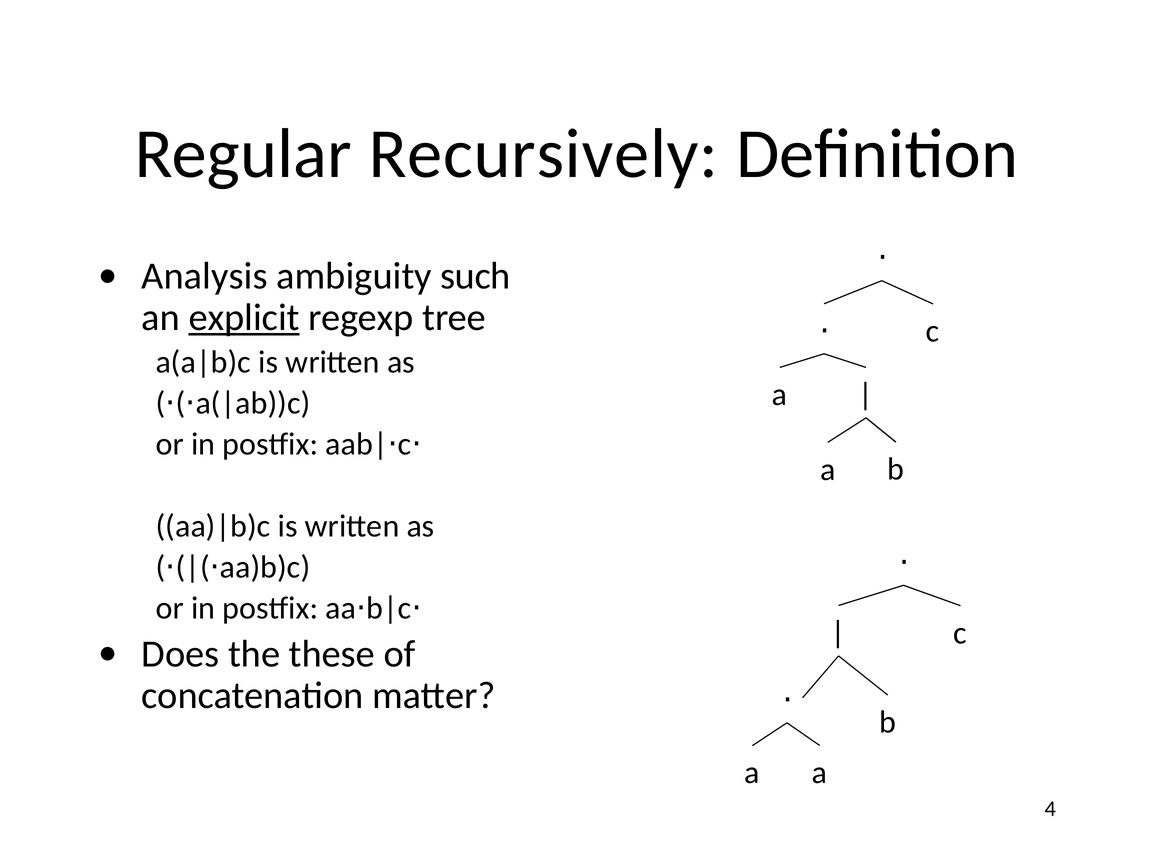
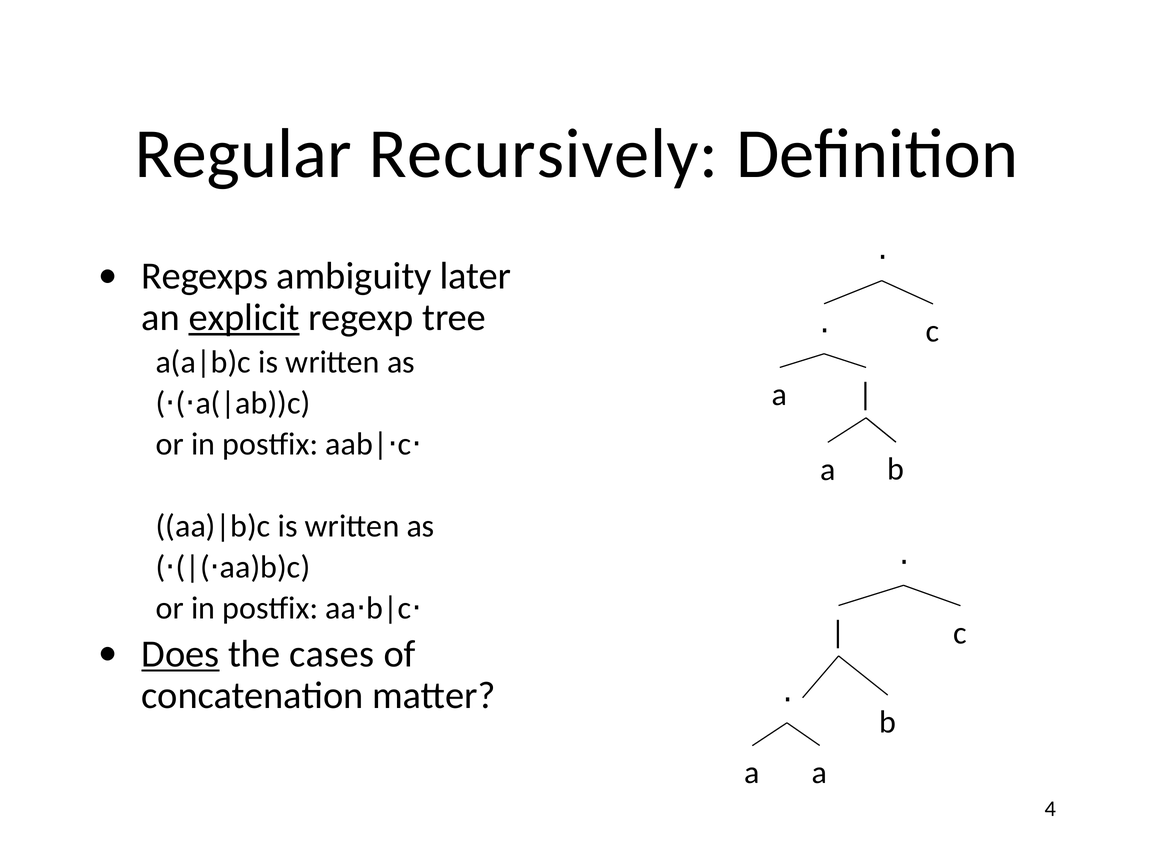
Analysis: Analysis -> Regexps (205, 276)
such: such -> later (475, 276)
Does underline: none -> present (180, 654)
these: these -> cases (332, 654)
